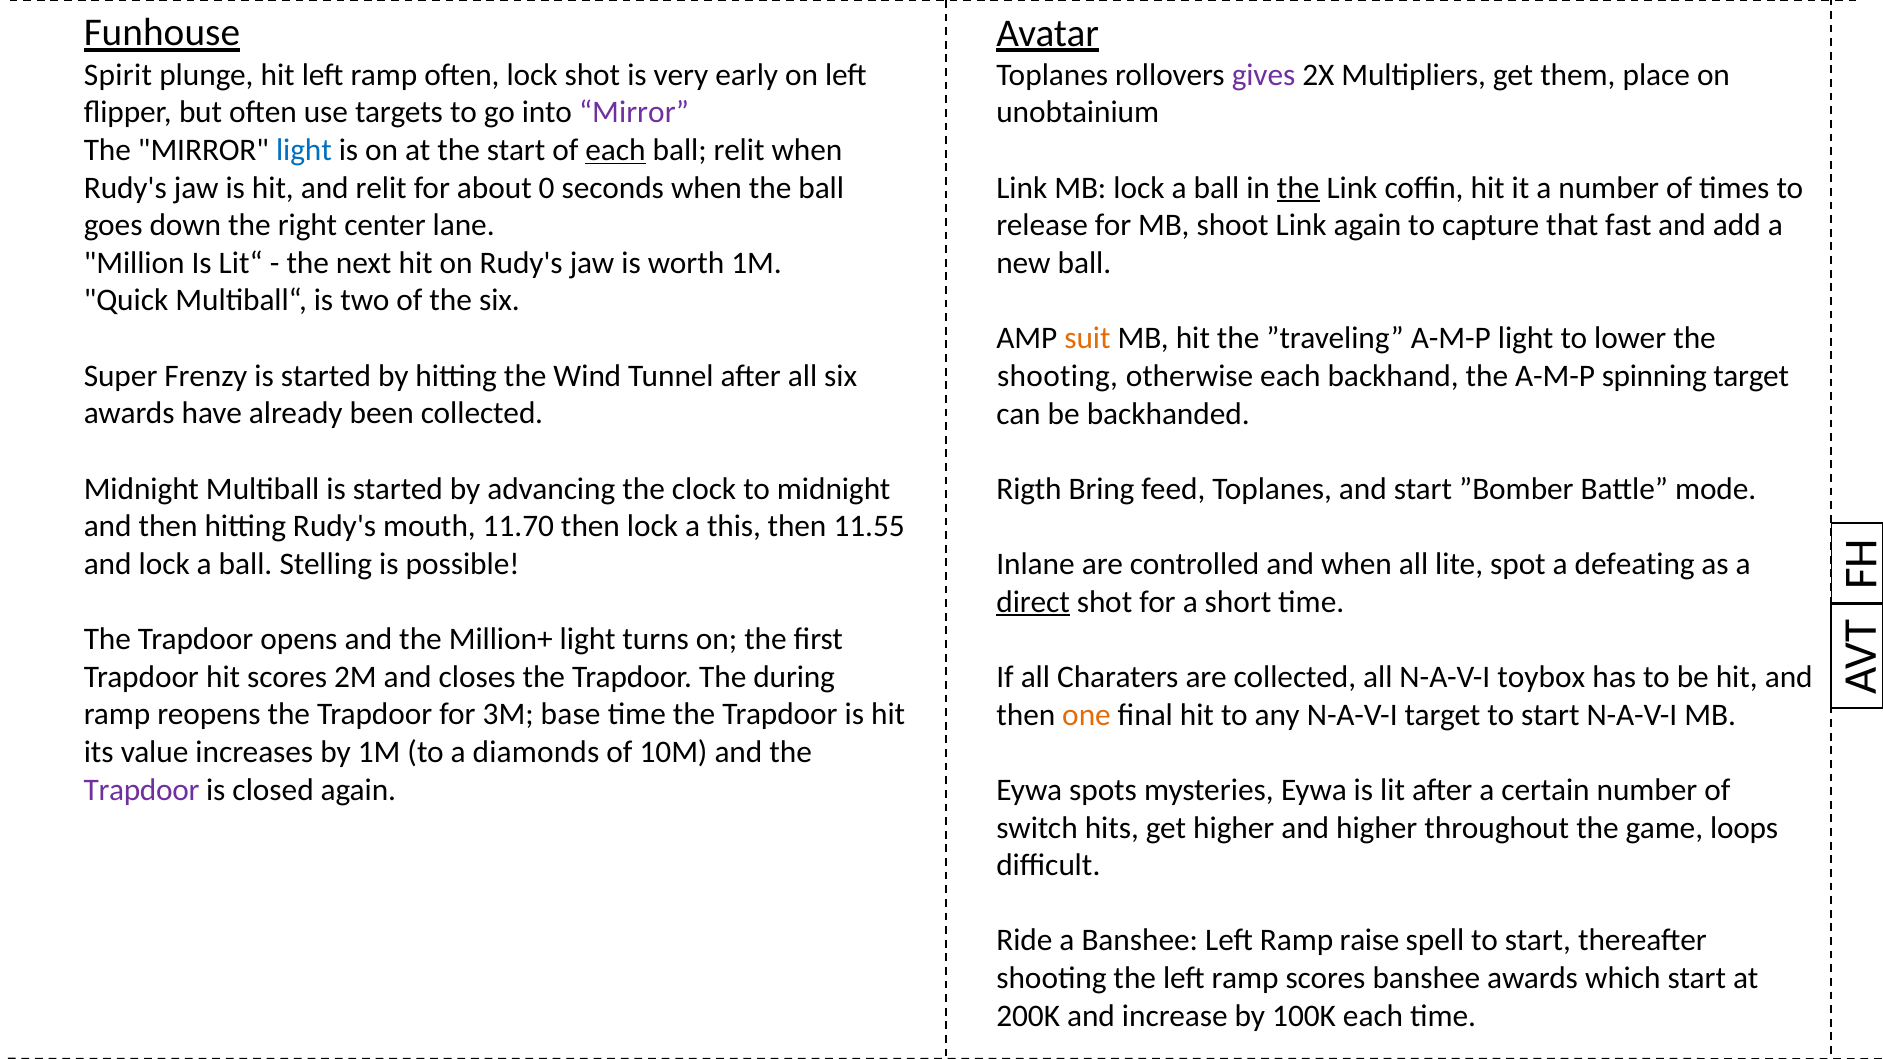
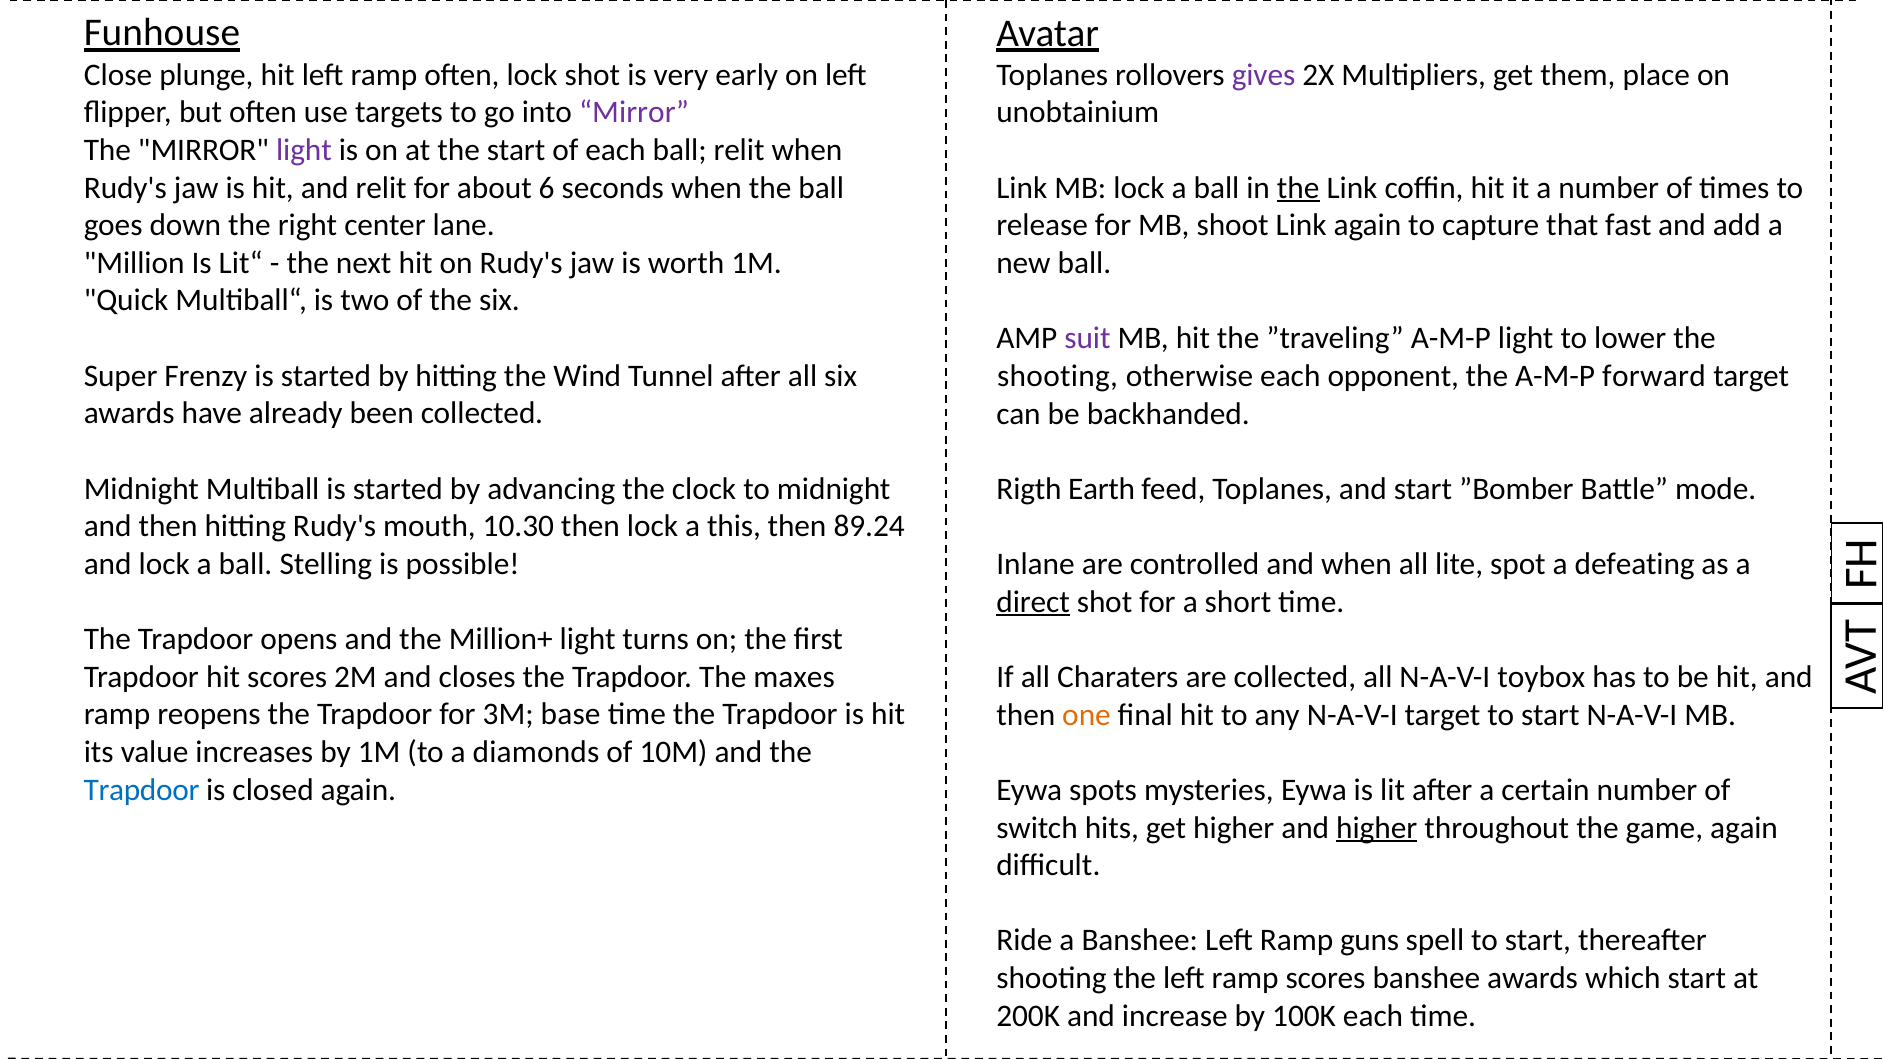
Spirit: Spirit -> Close (118, 75)
light colour: blue -> purple (304, 150)
each underline: present -> none (616, 150)
0: 0 -> 6 (547, 188)
suit colour: orange -> purple (1087, 338)
backhand: backhand -> opponent (1393, 376)
spinning: spinning -> forward (1654, 376)
Bring: Bring -> Earth (1102, 489)
11.70: 11.70 -> 10.30 (518, 526)
11.55: 11.55 -> 89.24 (869, 526)
during: during -> maxes (794, 677)
Trapdoor colour: purple -> blue (142, 790)
higher underline: none -> present (1377, 828)
game loops: loops -> again (1744, 828)
raise: raise -> guns (1370, 941)
